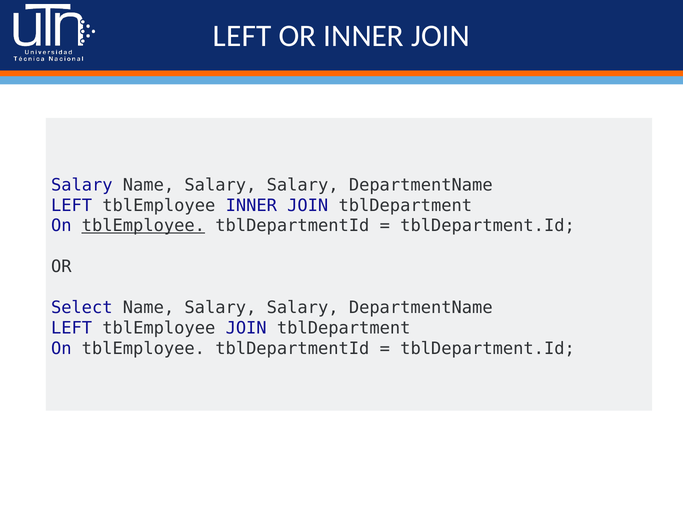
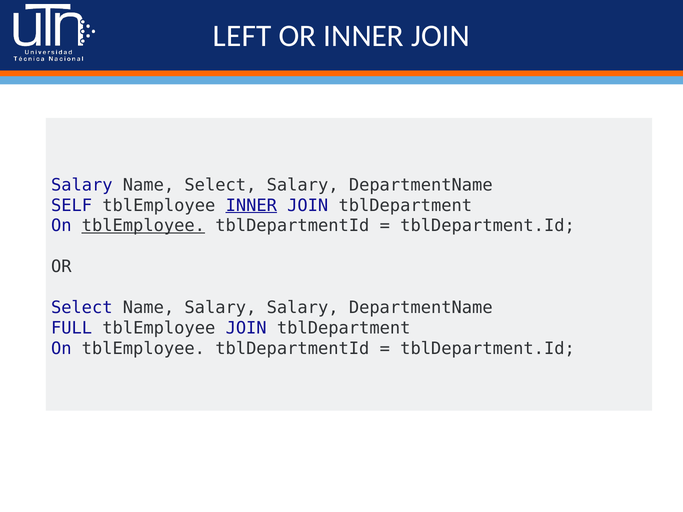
Salary: Salary -> Select (220, 185)
LEFT: LEFT -> SELF (72, 205)
INNER underline: none -> present (251, 205)
LEFT: LEFT -> FULL (72, 328)
